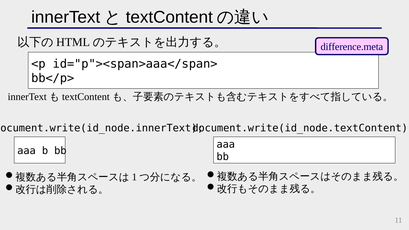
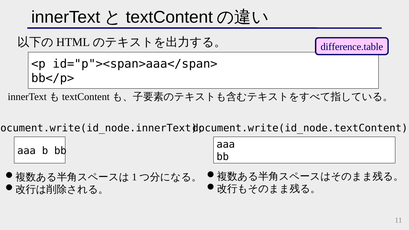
difference.meta: difference.meta -> difference.table (352, 47)
